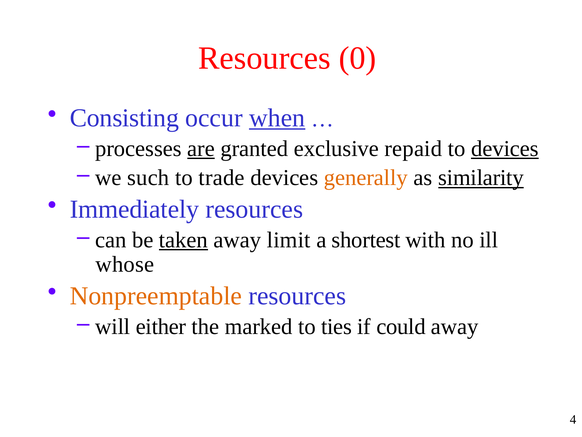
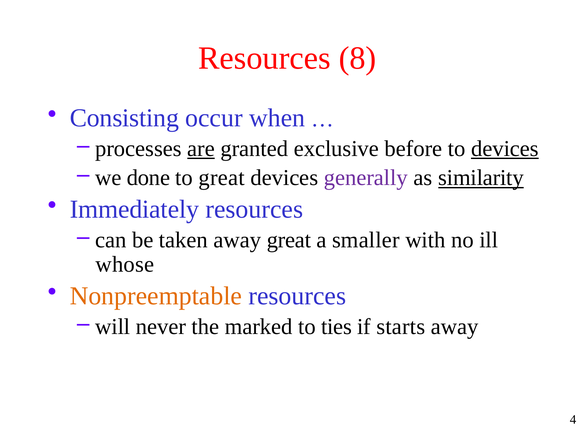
0: 0 -> 8 (358, 58)
when underline: present -> none (277, 118)
repaid: repaid -> before (413, 149)
such: such -> done (148, 178)
to trade: trade -> great (222, 178)
generally colour: orange -> purple (366, 178)
taken underline: present -> none (183, 240)
away limit: limit -> great (289, 240)
shortest: shortest -> smaller (366, 240)
either: either -> never (161, 326)
could: could -> starts (401, 326)
